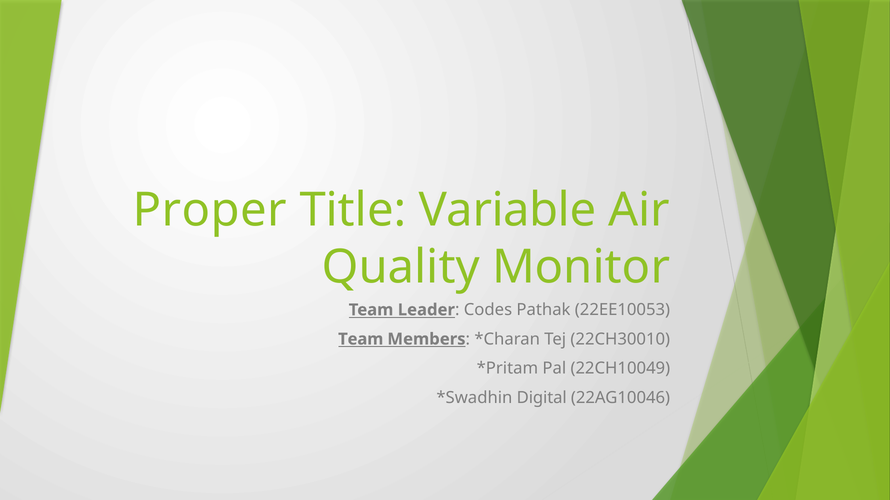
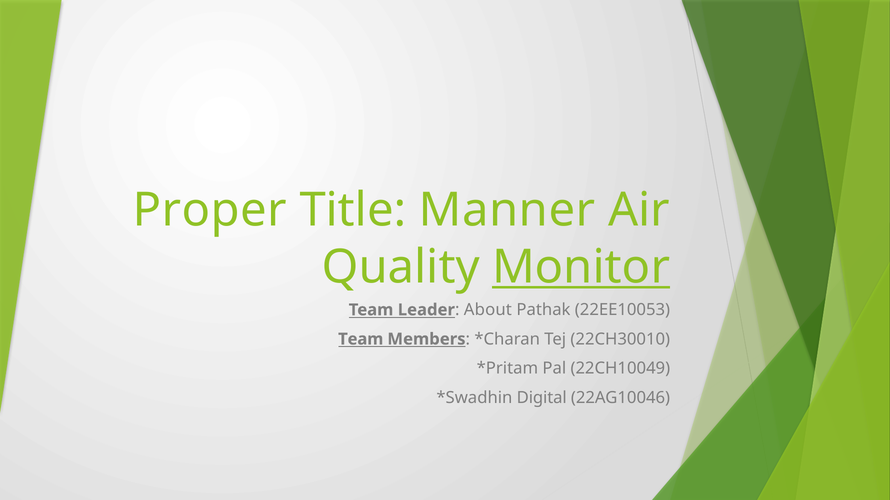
Variable: Variable -> Manner (507, 211)
Monitor underline: none -> present (581, 267)
Codes: Codes -> About (488, 310)
